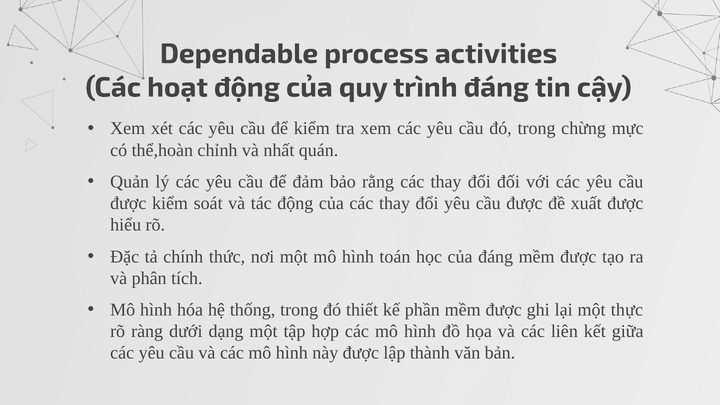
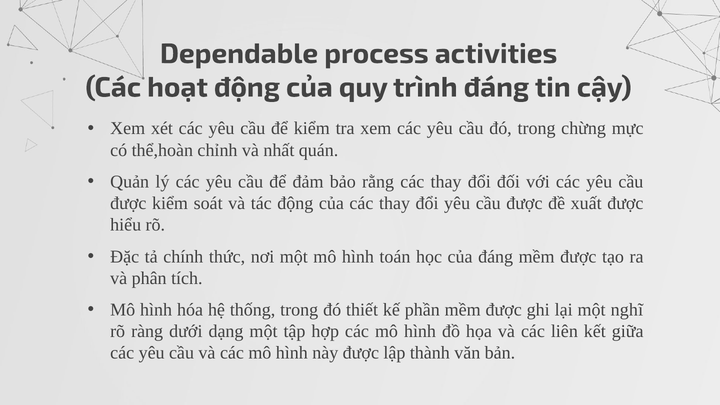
thực: thực -> nghĩ (627, 310)
